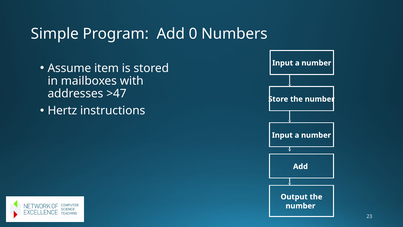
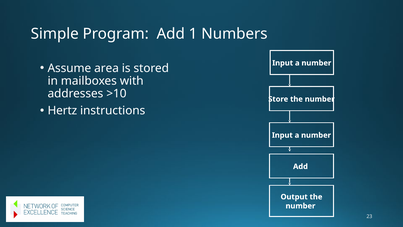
0: 0 -> 1 (193, 34)
item: item -> area (107, 68)
>47: >47 -> >10 (116, 94)
